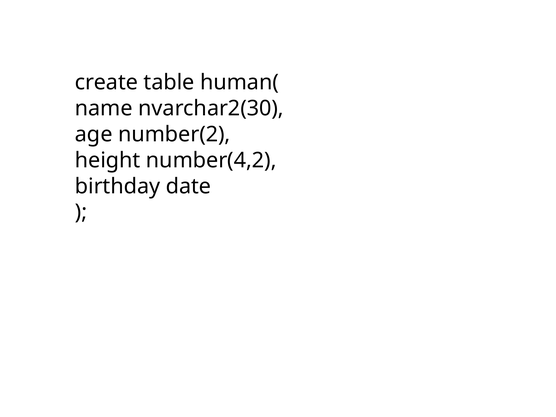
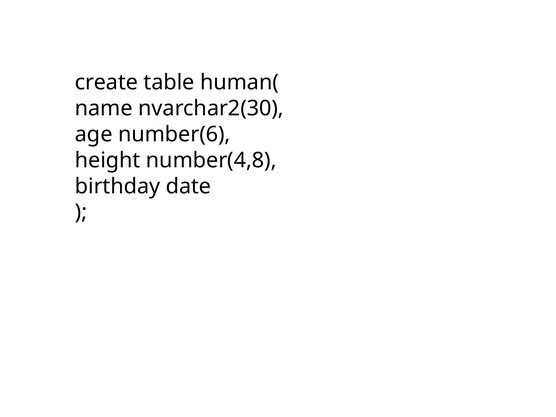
number(2: number(2 -> number(6 (174, 134)
number(4,2: number(4,2 -> number(4,8 (211, 160)
